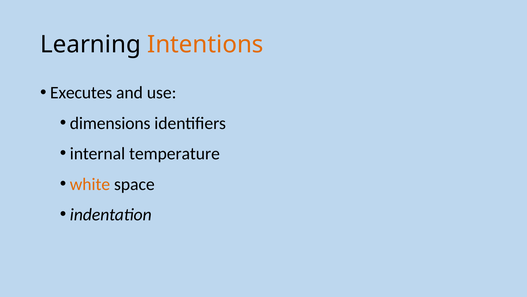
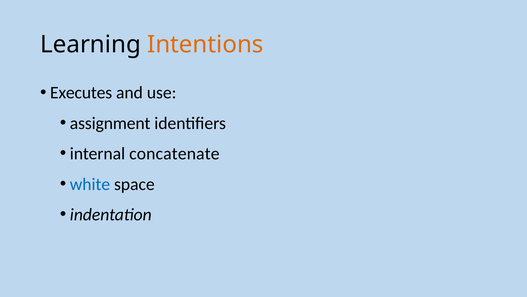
dimensions: dimensions -> assignment (110, 123)
temperature: temperature -> concatenate (174, 153)
white colour: orange -> blue (90, 184)
